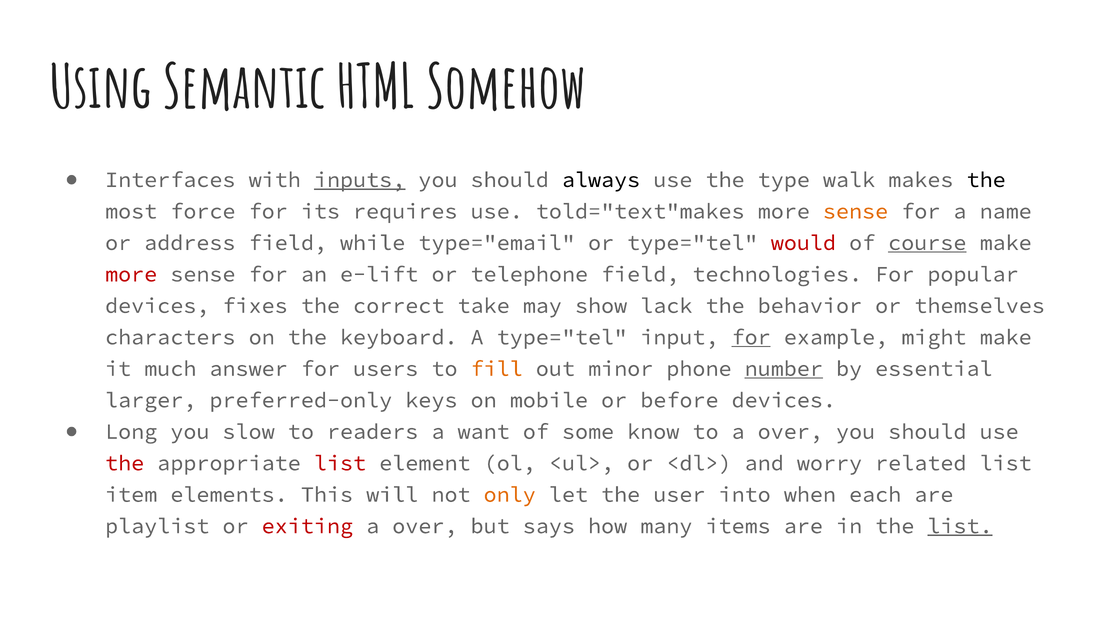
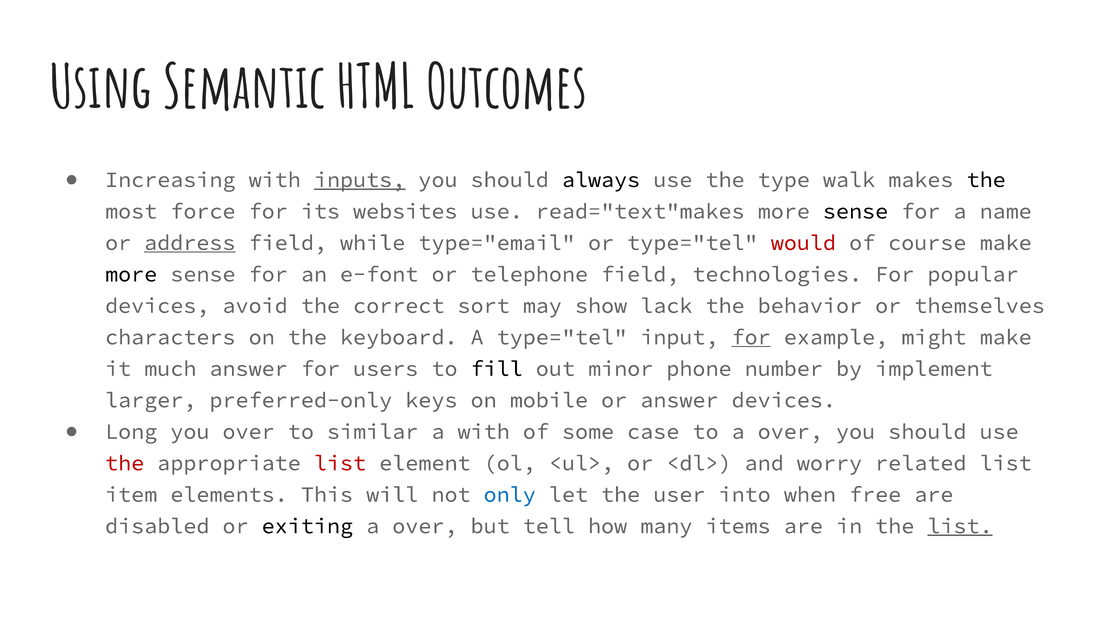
Somehow: Somehow -> Outcomes (507, 88)
Interfaces: Interfaces -> Increasing (170, 180)
requires: requires -> websites (405, 211)
told="text"makes: told="text"makes -> read="text"makes (640, 211)
sense colour: orange -> black (856, 211)
address underline: none -> present (190, 242)
course underline: present -> none (927, 242)
more colour: red -> black (131, 274)
e-lift: e-lift -> e-font (379, 274)
fixes: fixes -> avoid (255, 305)
take: take -> sort (484, 305)
fill colour: orange -> black (497, 368)
number underline: present -> none (784, 368)
essential: essential -> implement (934, 368)
or before: before -> answer (679, 400)
you slow: slow -> over (249, 431)
readers: readers -> similar (373, 431)
a want: want -> with (484, 431)
know: know -> case (653, 431)
only colour: orange -> blue (510, 494)
each: each -> free (875, 494)
playlist: playlist -> disabled (157, 525)
exiting colour: red -> black (307, 525)
says: says -> tell (549, 525)
